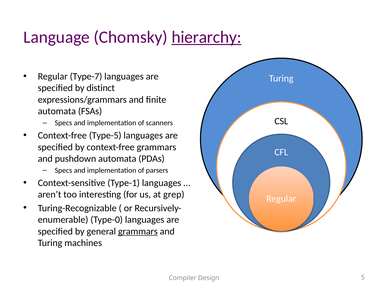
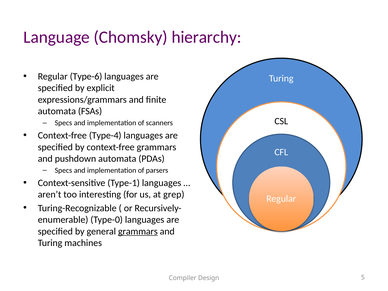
hierarchy underline: present -> none (206, 37)
Type-7: Type-7 -> Type-6 (86, 76)
distinct: distinct -> explicit (101, 88)
Type-5: Type-5 -> Type-4 (105, 135)
